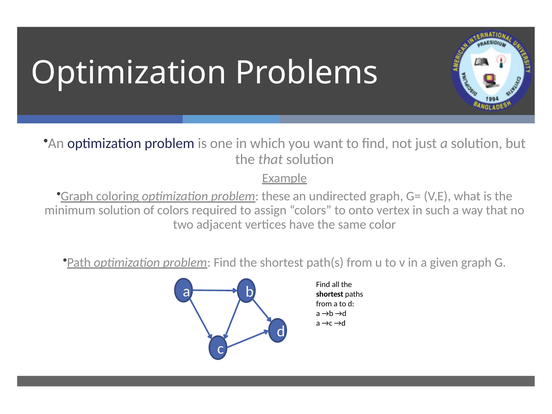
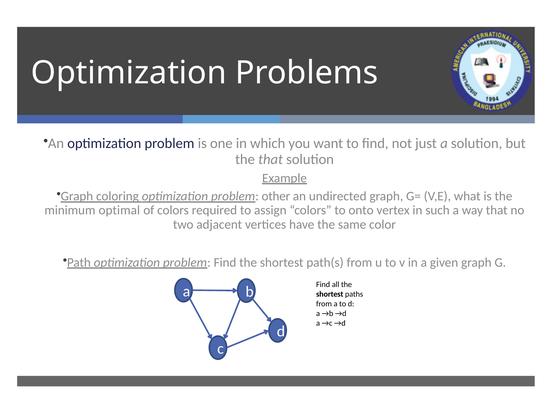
these: these -> other (276, 196)
minimum solution: solution -> optimal (119, 210)
